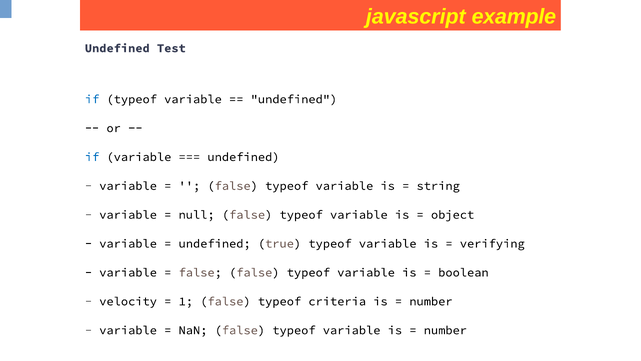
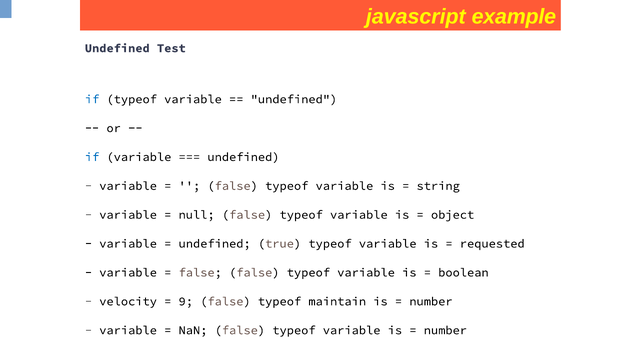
verifying: verifying -> requested (492, 243)
1: 1 -> 9 (186, 301)
criteria: criteria -> maintain (337, 301)
